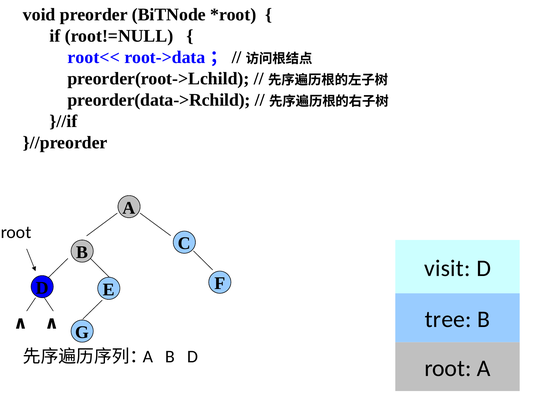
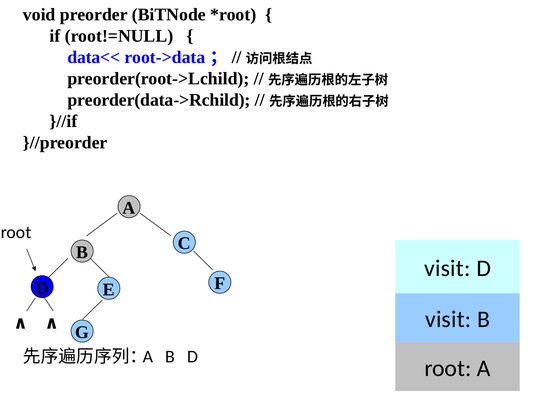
root<<: root<< -> data<< (94, 57)
tree: tree -> visit (448, 319)
